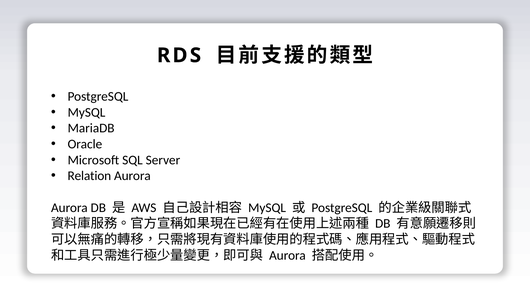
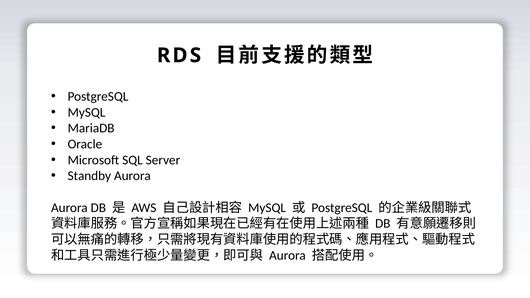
Relation: Relation -> Standby (89, 176)
